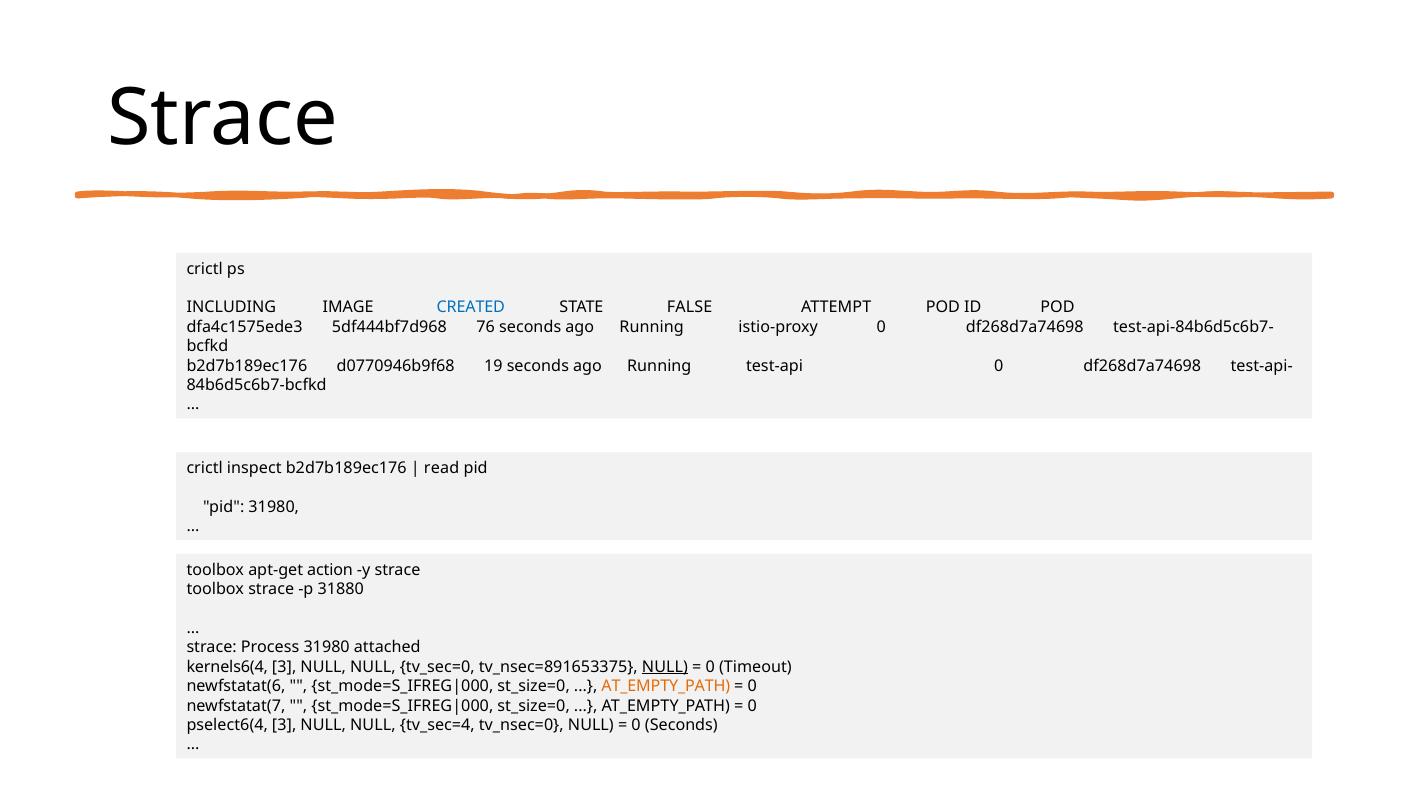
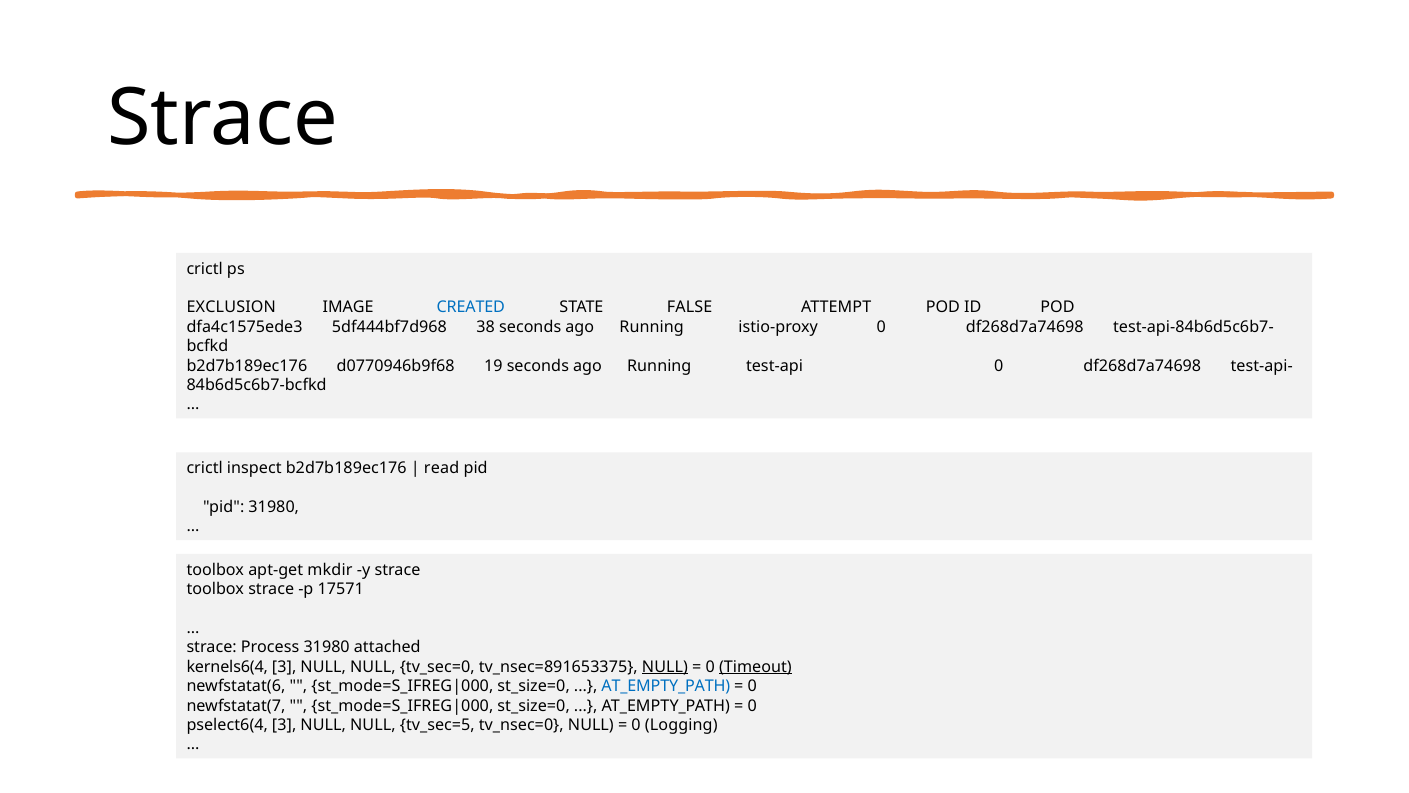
INCLUDING: INCLUDING -> EXCLUSION (231, 307)
76: 76 -> 38 (486, 327)
action: action -> mkdir (330, 570)
31880: 31880 -> 17571 (341, 589)
Timeout underline: none -> present (755, 667)
AT_EMPTY_PATH colour: orange -> blue (666, 686)
tv_sec=4: tv_sec=4 -> tv_sec=5 (437, 725)
0 Seconds: Seconds -> Logging (681, 725)
